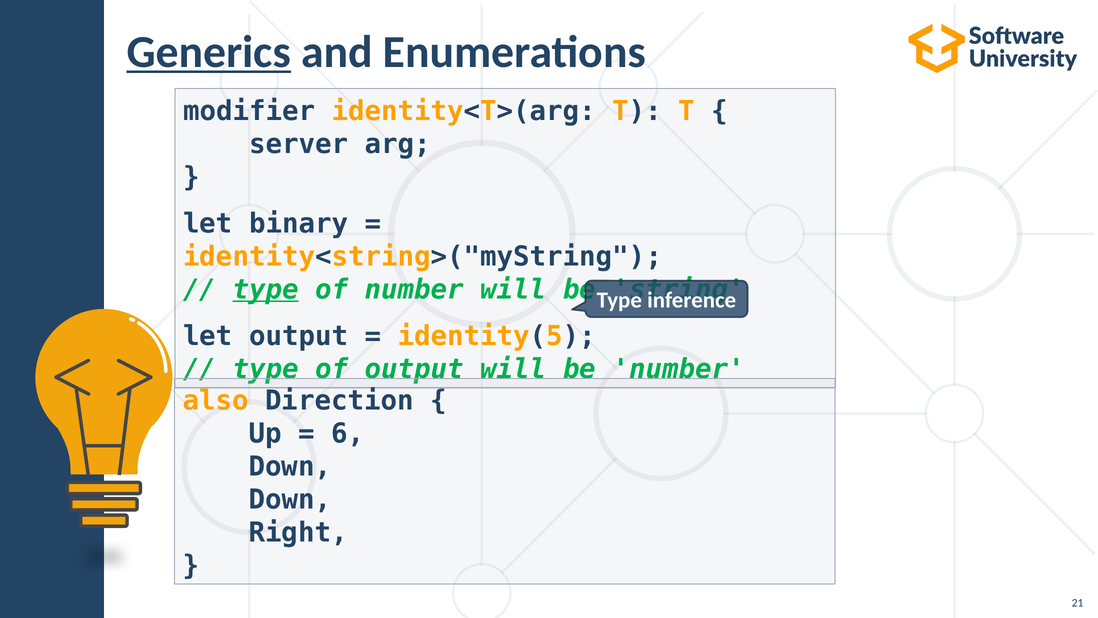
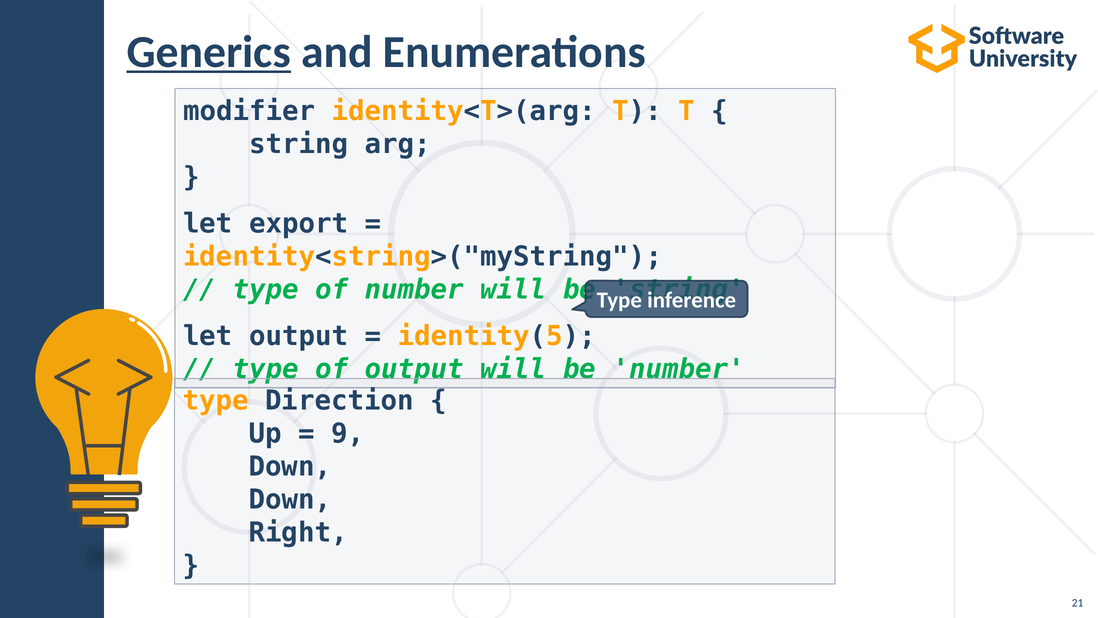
server: server -> string (299, 144)
binary: binary -> export (299, 224)
type underline: present -> none (266, 289)
also: also -> type (216, 401)
6: 6 -> 9 (348, 433)
